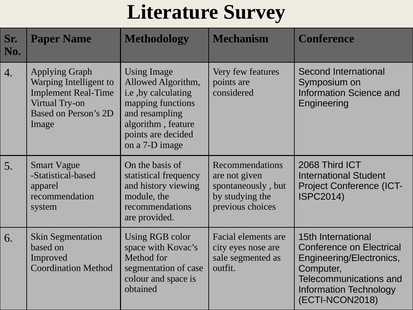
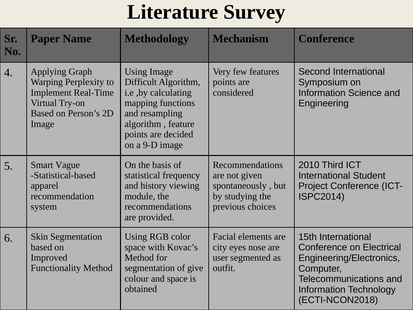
Intelligent: Intelligent -> Perplexity (85, 82)
Allowed: Allowed -> Difficult (141, 82)
7-D: 7-D -> 9-D (150, 145)
2068: 2068 -> 2010 (309, 165)
sale: sale -> user (220, 258)
Coordination: Coordination -> Functionality (56, 268)
case: case -> give (195, 268)
